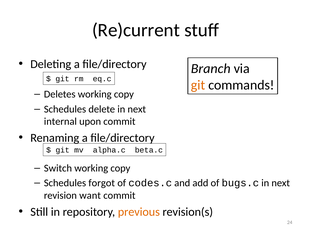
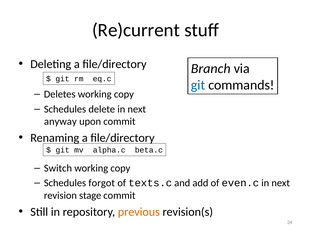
git colour: orange -> blue (198, 85)
internal: internal -> anyway (60, 122)
codes.c: codes.c -> texts.c (150, 183)
bugs.c: bugs.c -> even.c (240, 183)
want: want -> stage (90, 196)
